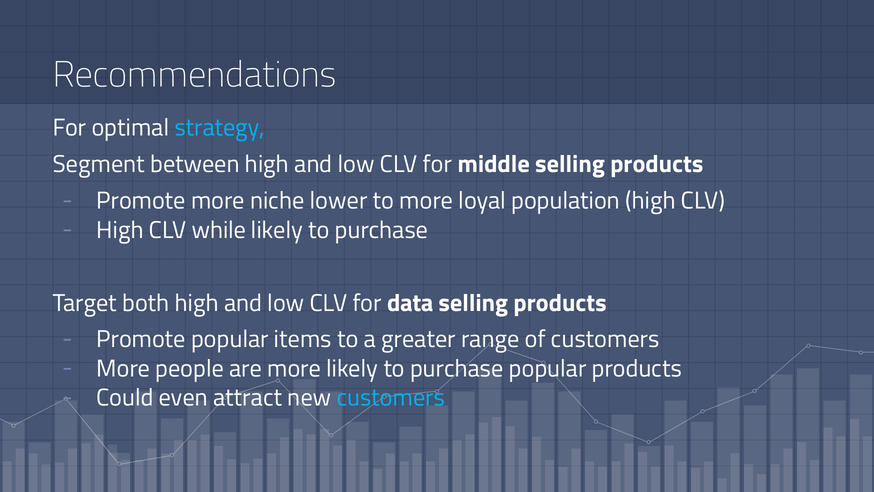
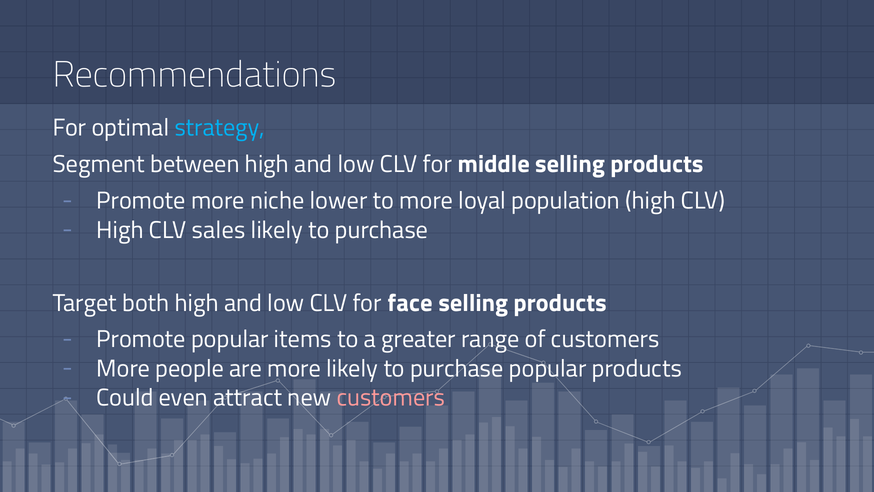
while: while -> sales (219, 230)
data: data -> face (410, 303)
customers colour: light blue -> pink (391, 397)
